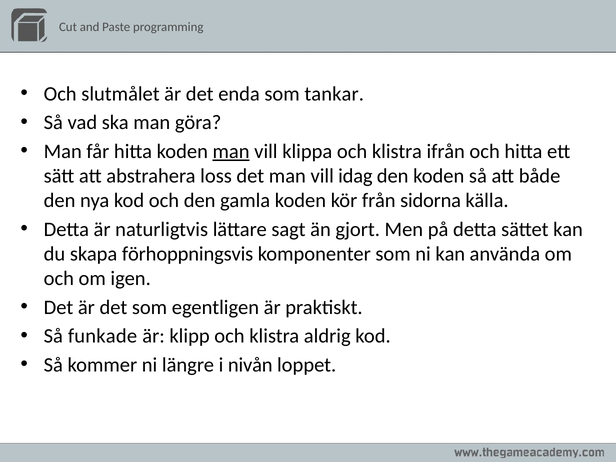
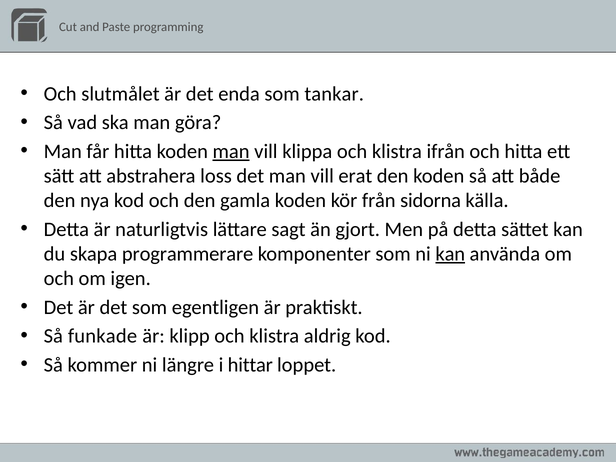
idag: idag -> erat (355, 176)
förhoppningsvis: förhoppningsvis -> programmerare (188, 254)
kan underline: none -> present (450, 254)
nivån: nivån -> hittar (250, 365)
